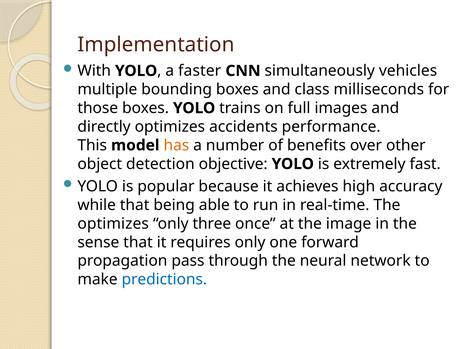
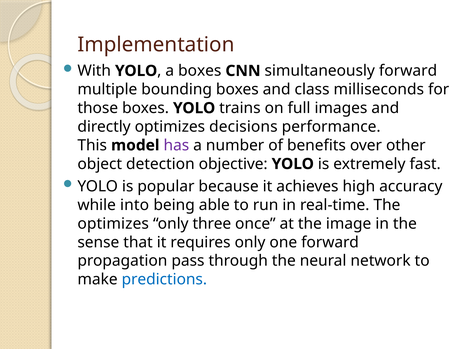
a faster: faster -> boxes (200, 71)
simultaneously vehicles: vehicles -> forward (408, 71)
accidents: accidents -> decisions (243, 127)
has colour: orange -> purple (176, 145)
while that: that -> into (135, 205)
